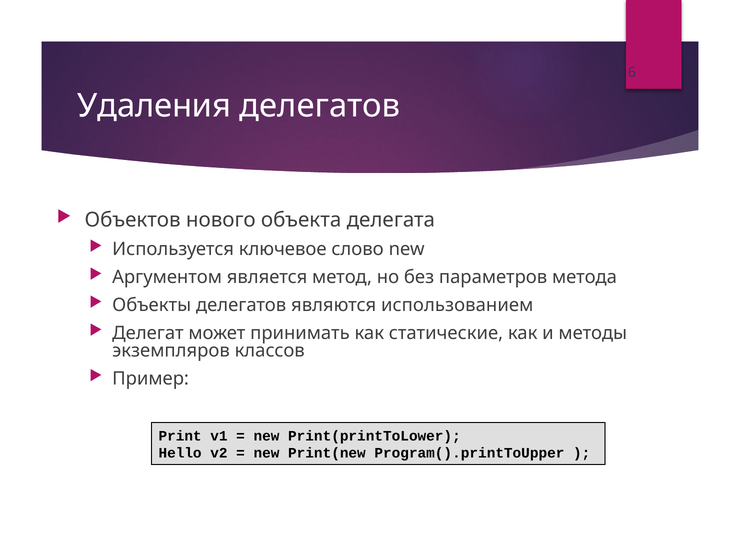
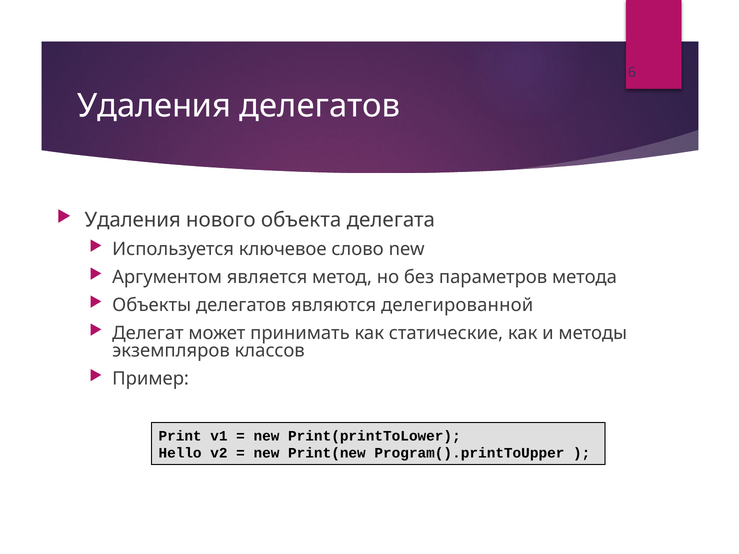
Объектов: Объектов -> Удаления (133, 220)
использованием: использованием -> делегированной (457, 305)
